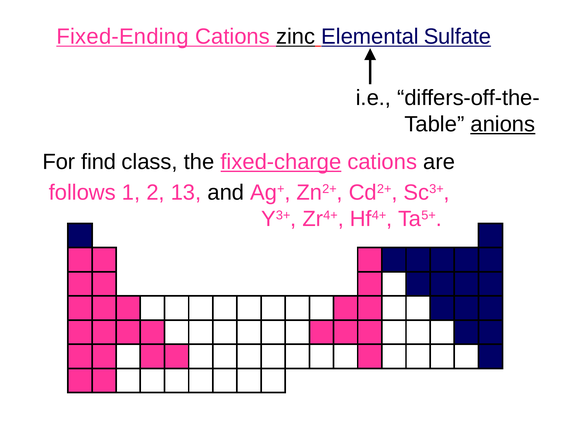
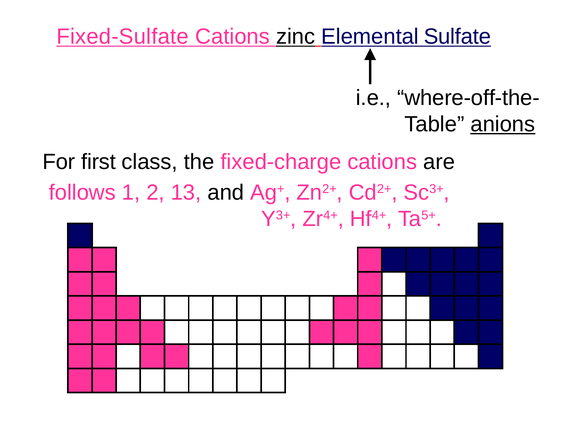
Fixed-Ending: Fixed-Ending -> Fixed-Sulfate (123, 36)
differs-off-the-: differs-off-the- -> where-off-the- (468, 98)
find: find -> first (99, 162)
fixed-charge underline: present -> none (281, 162)
